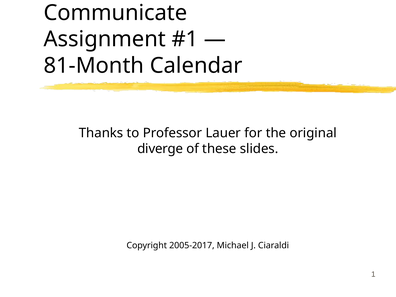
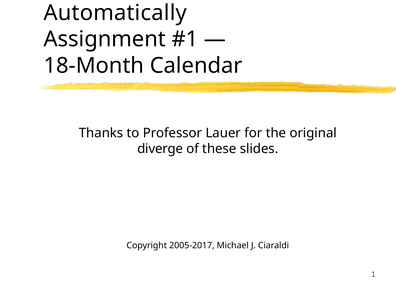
Communicate: Communicate -> Automatically (115, 13)
81-Month: 81-Month -> 18-Month (94, 66)
